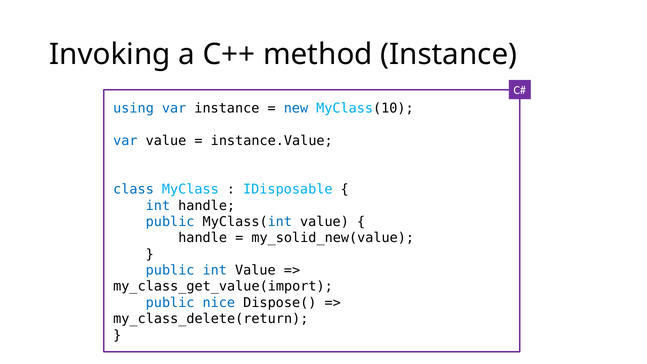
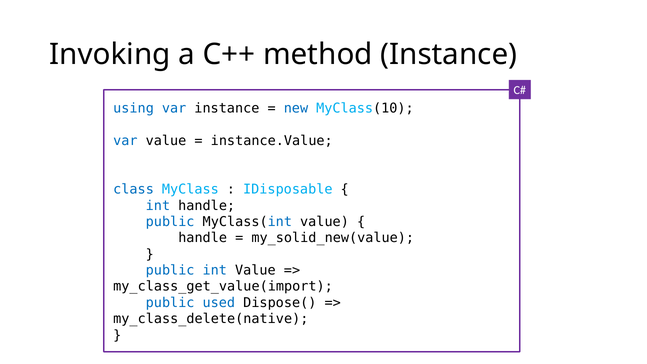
nice: nice -> used (219, 303)
my_class_delete(return: my_class_delete(return -> my_class_delete(native (211, 319)
